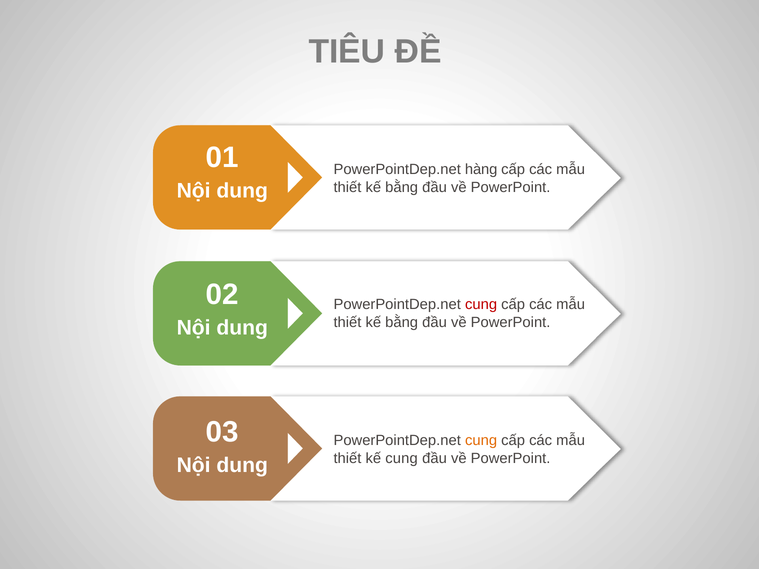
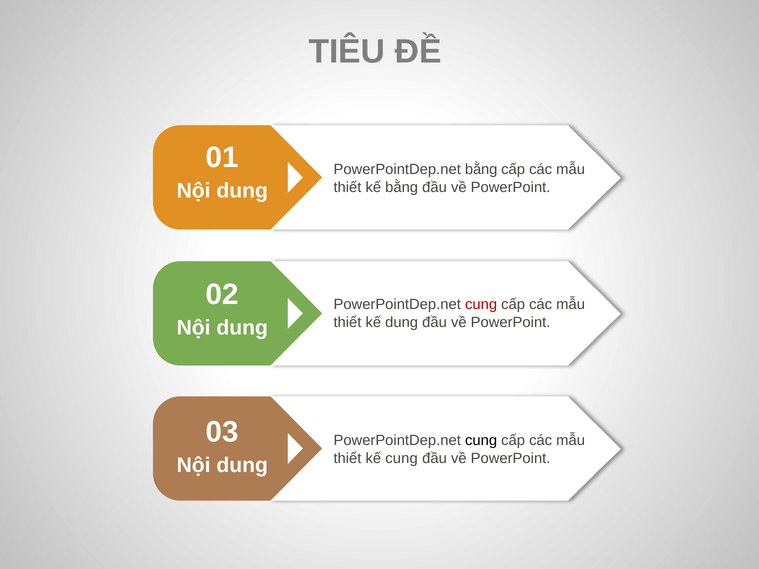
PowerPointDep.net hàng: hàng -> bằng (481, 170)
bằng: bằng -> dung (402, 322)
cung colour: orange -> black (481, 441)
